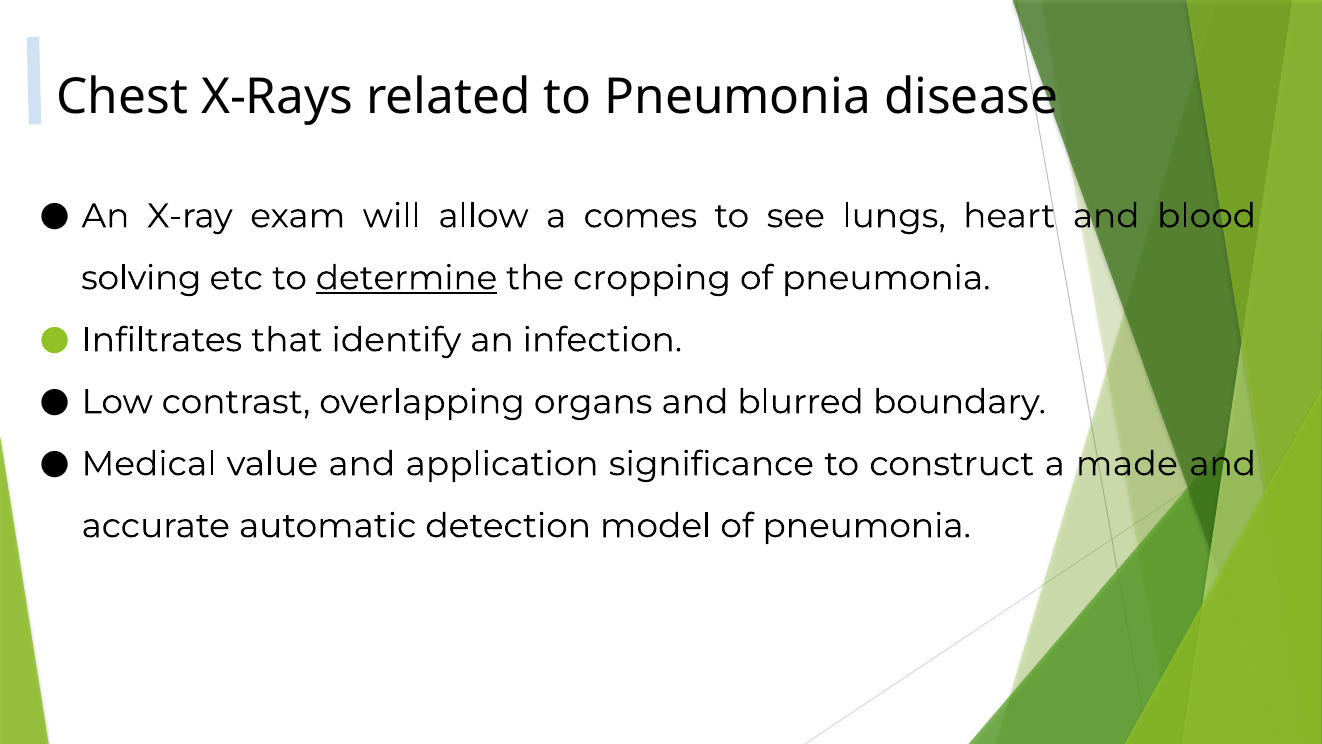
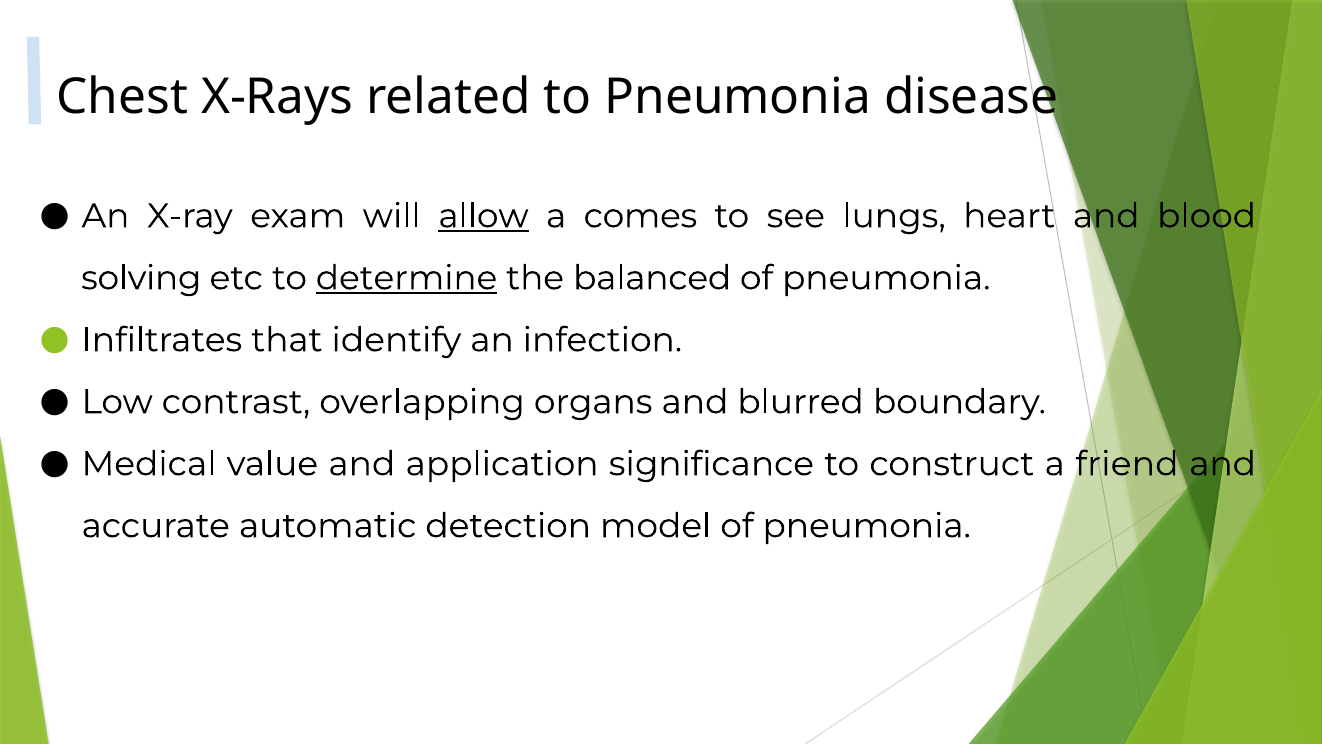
allow underline: none -> present (483, 216)
cropping: cropping -> balanced (652, 278)
made: made -> friend (1127, 464)
